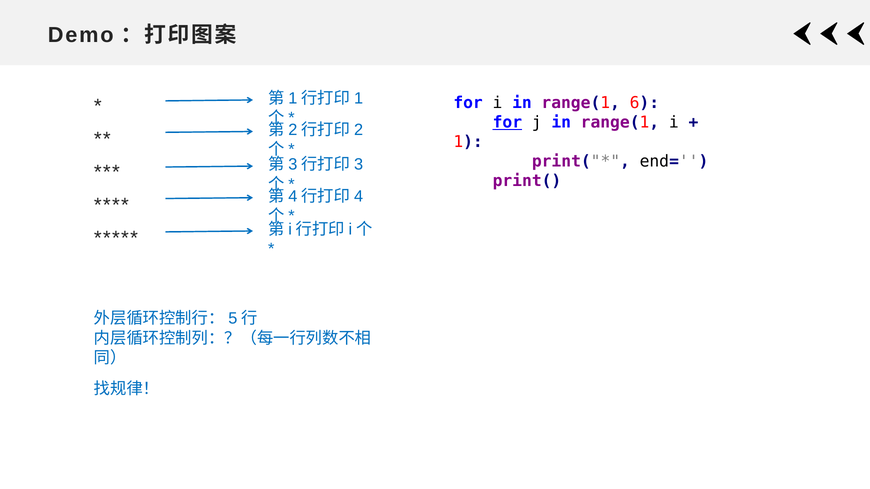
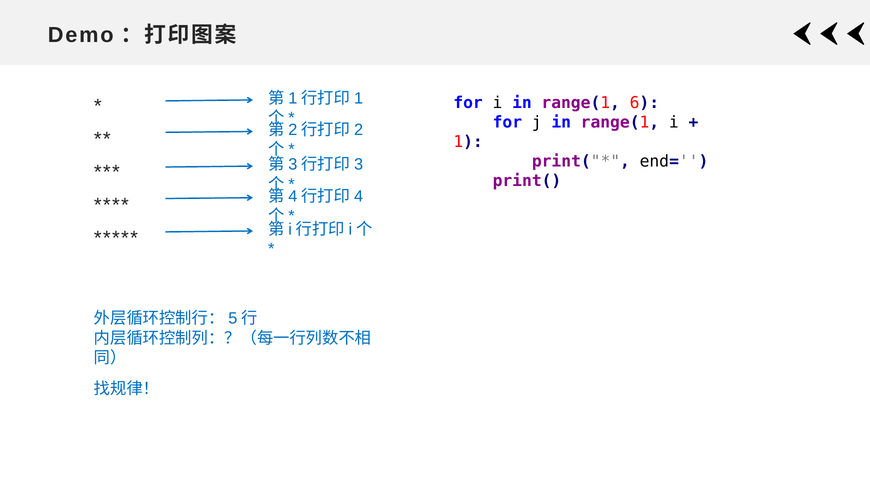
for underline: present -> none (507, 122)
